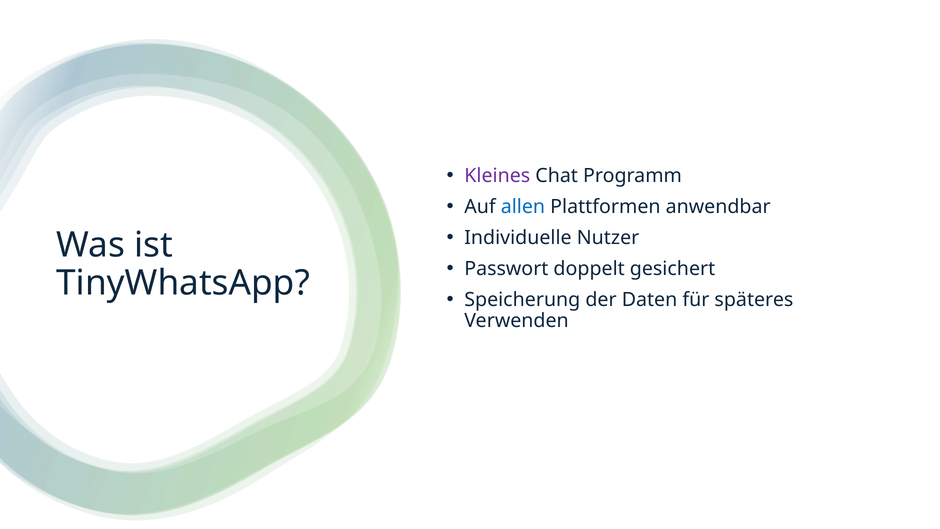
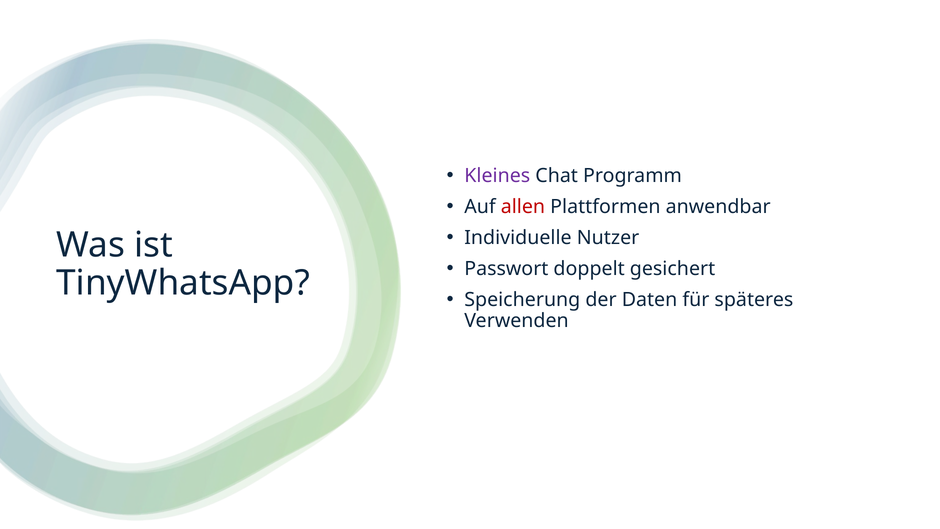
allen colour: blue -> red (523, 207)
